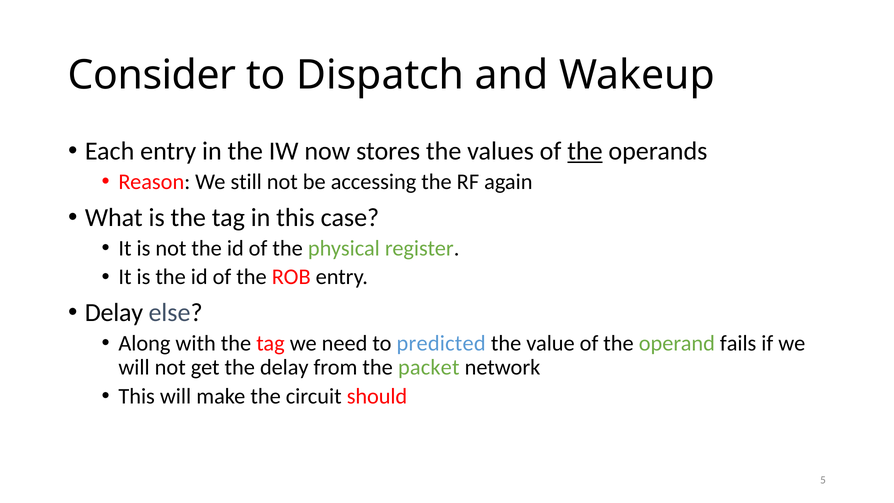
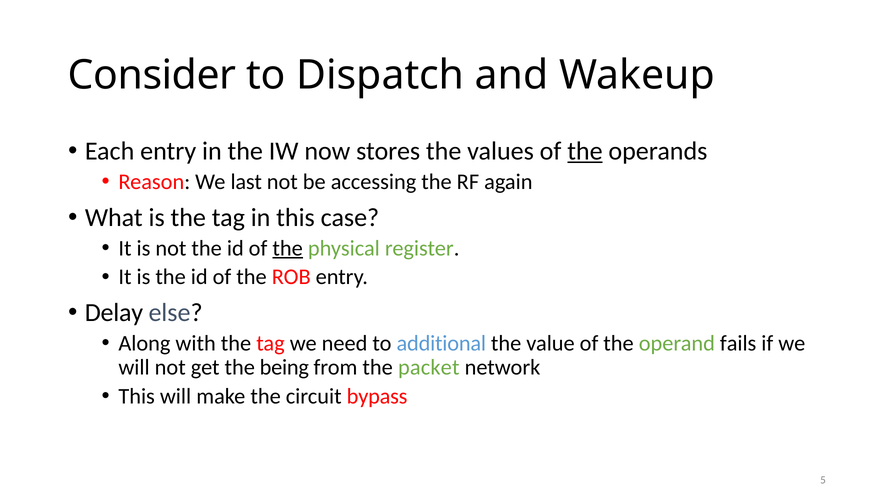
still: still -> last (246, 182)
the underline: none -> present (288, 248)
predicted: predicted -> additional (441, 343)
the delay: delay -> being (284, 367)
should: should -> bypass (377, 396)
